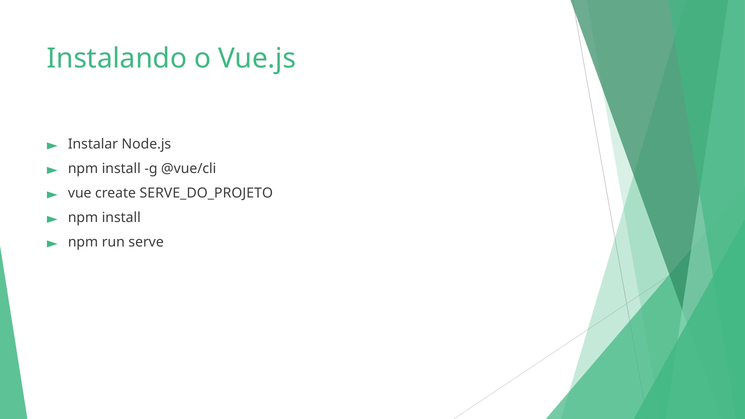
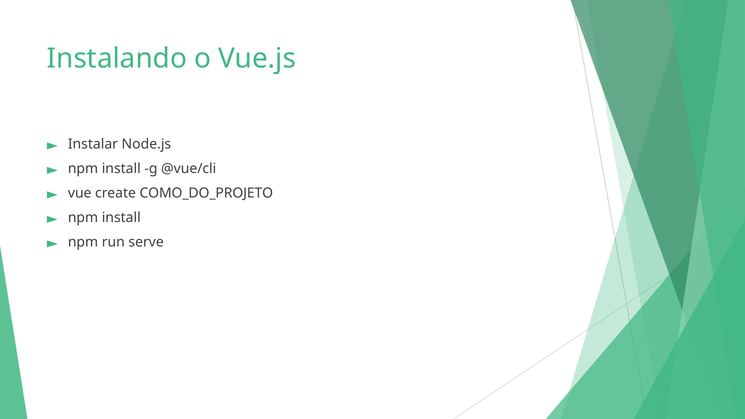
SERVE_DO_PROJETO: SERVE_DO_PROJETO -> COMO_DO_PROJETO (206, 193)
